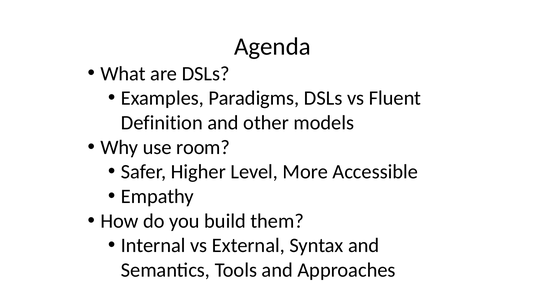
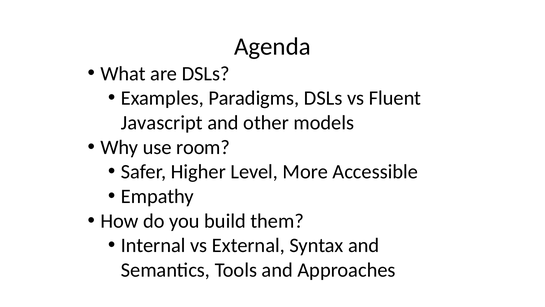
Definition: Definition -> Javascript (162, 123)
